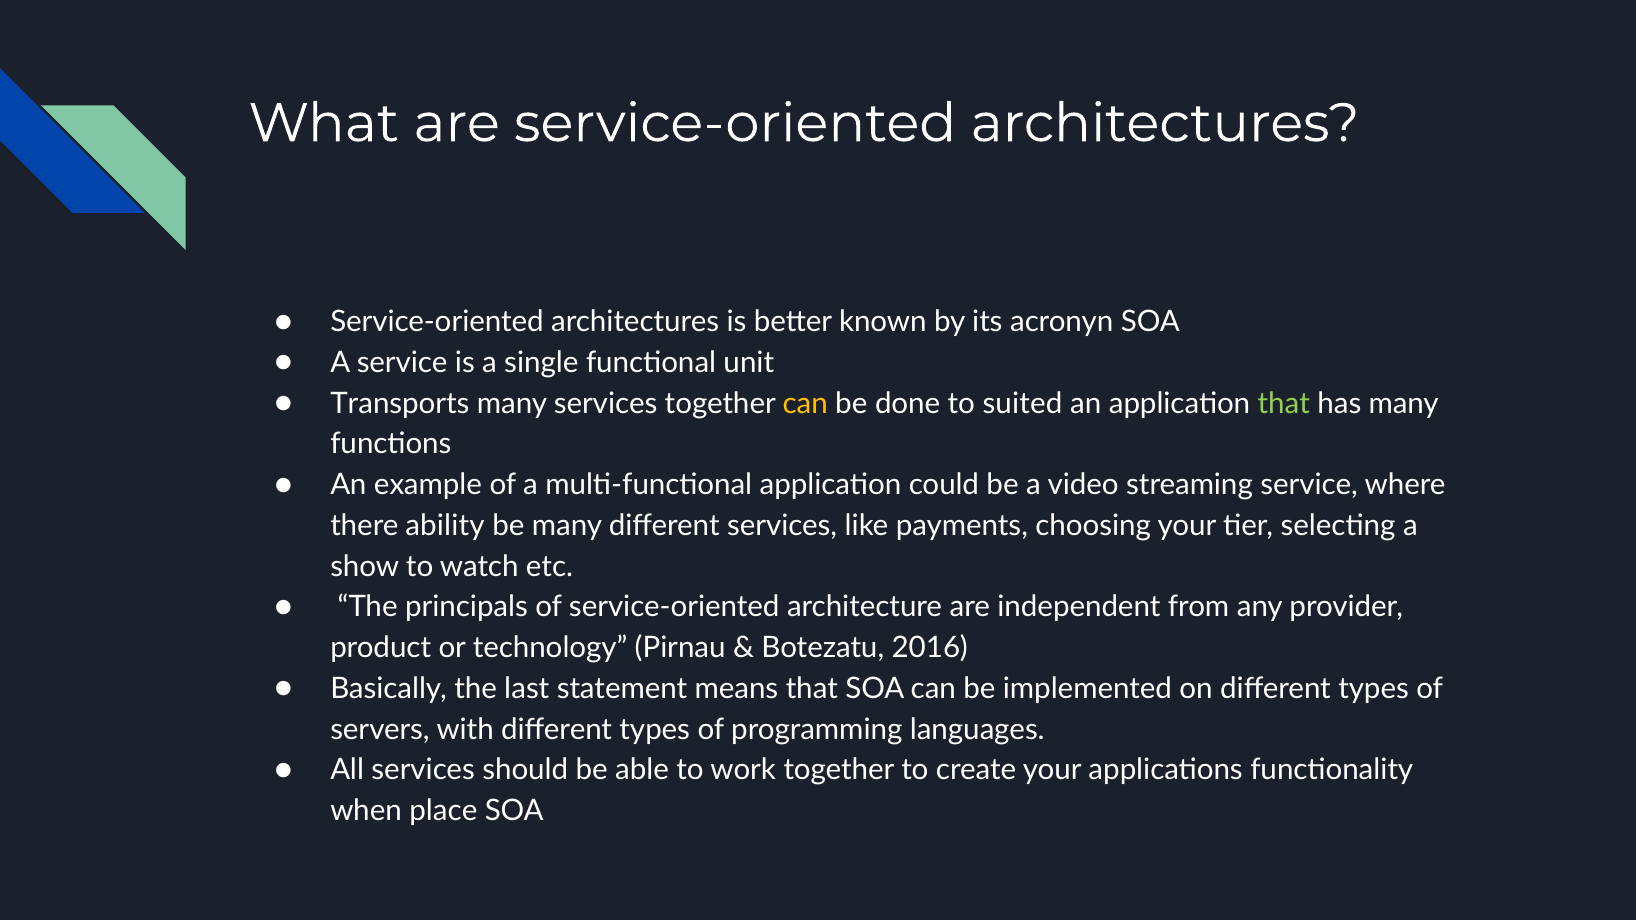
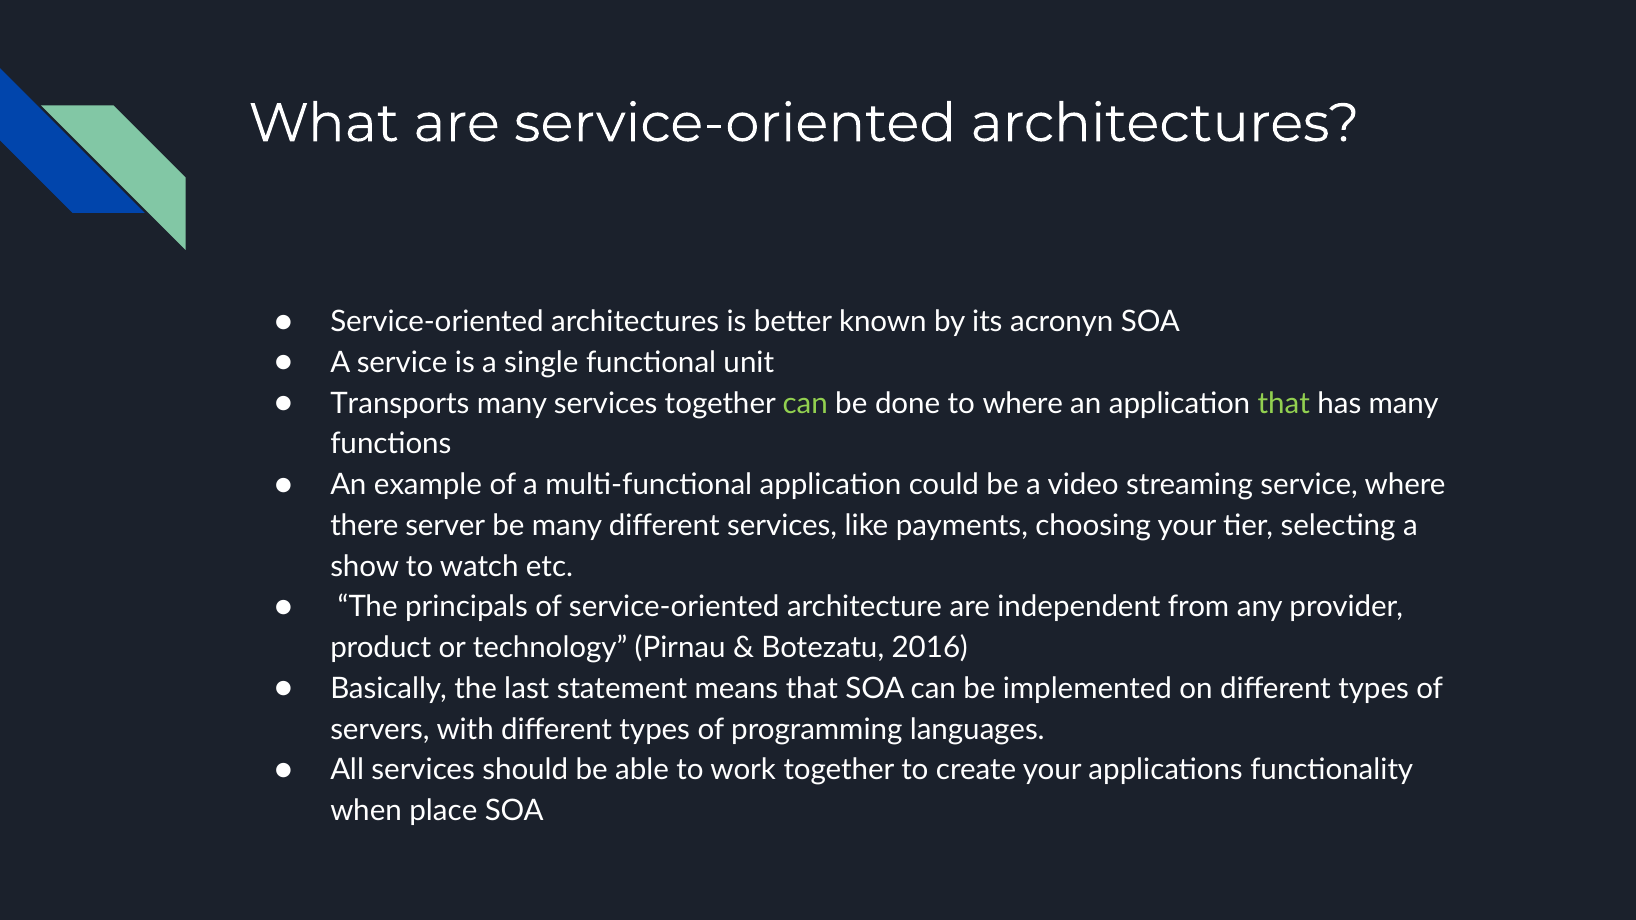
can colour: yellow -> light green (805, 403)
to suited: suited -> where (1023, 403)
ability: ability -> server (445, 526)
